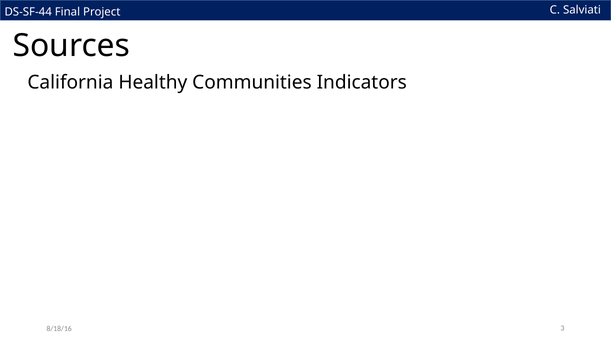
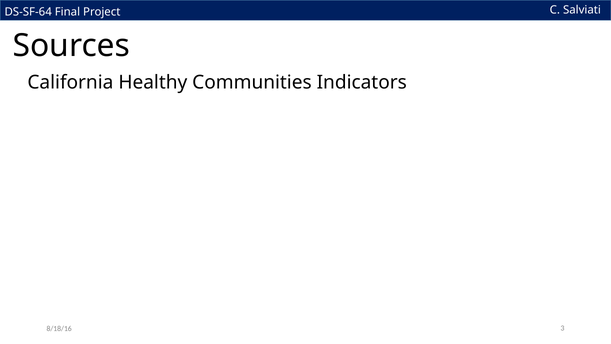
DS-SF-44: DS-SF-44 -> DS-SF-64 (28, 12)
